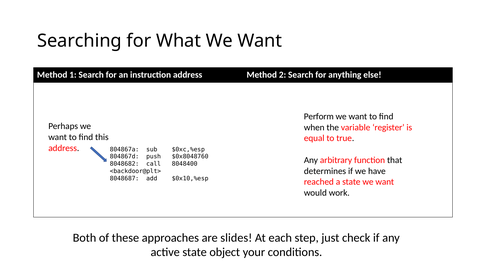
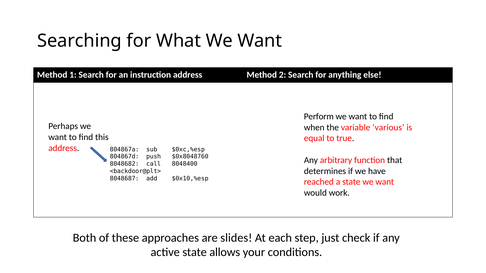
register: register -> various (388, 128)
object: object -> allows (225, 253)
